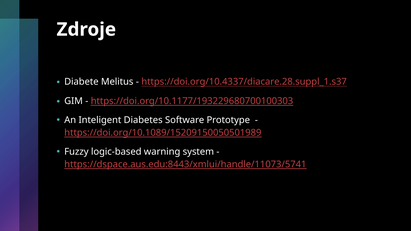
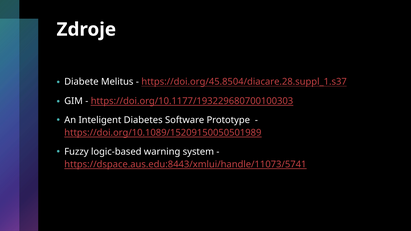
https://doi.org/10.4337/diacare.28.suppl_1.s37: https://doi.org/10.4337/diacare.28.suppl_1.s37 -> https://doi.org/45.8504/diacare.28.suppl_1.s37 (244, 82)
